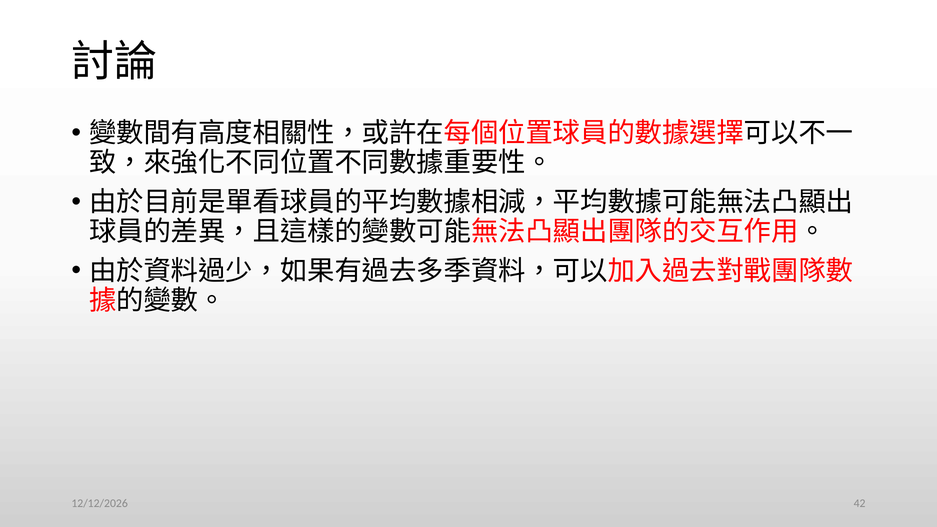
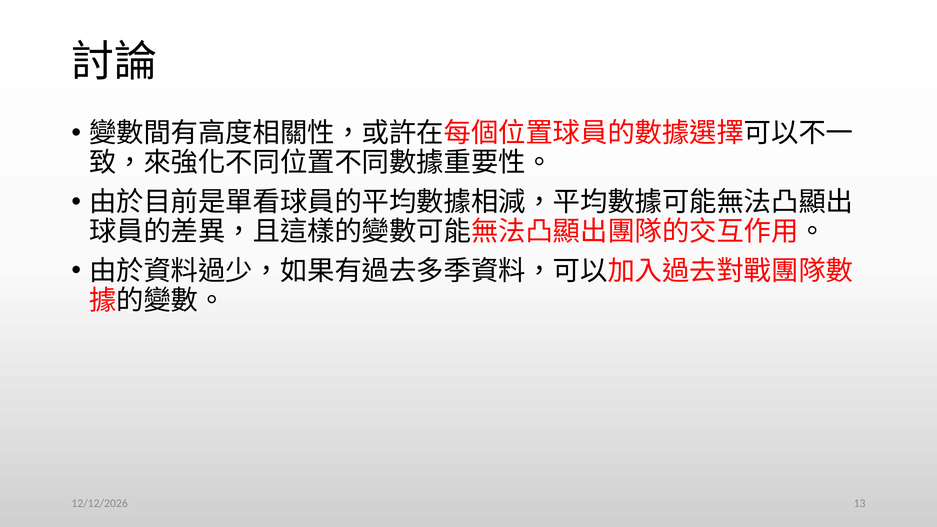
42: 42 -> 13 (860, 503)
